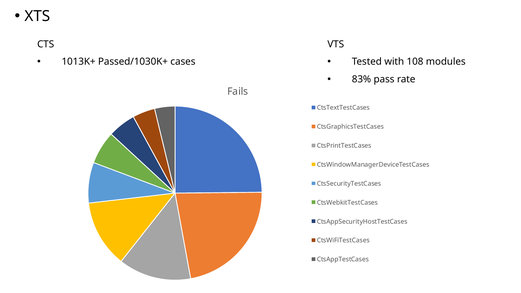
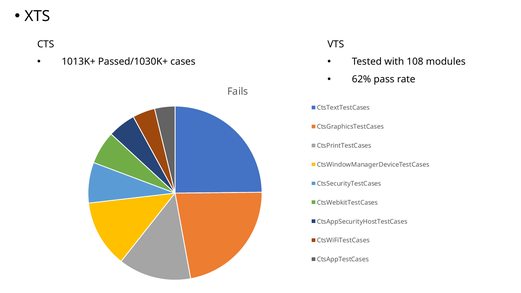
83%: 83% -> 62% (361, 79)
